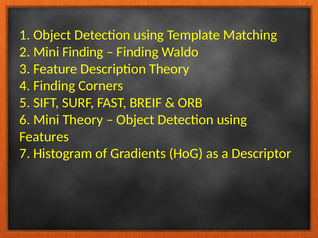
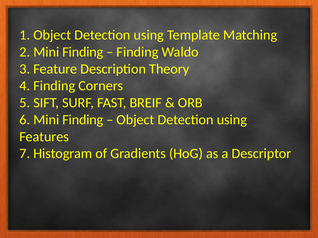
6 Mini Theory: Theory -> Finding (83, 120)
